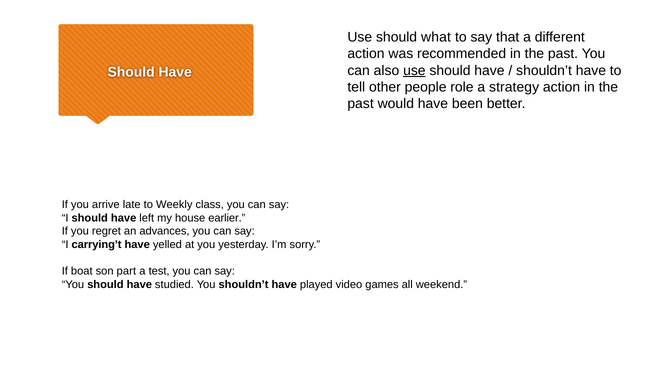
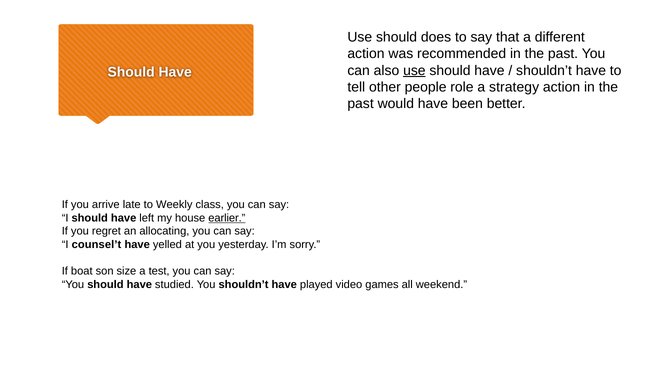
what: what -> does (436, 37)
earlier underline: none -> present (227, 218)
advances: advances -> allocating (164, 232)
carrying’t: carrying’t -> counsel’t (96, 245)
part: part -> size (126, 272)
